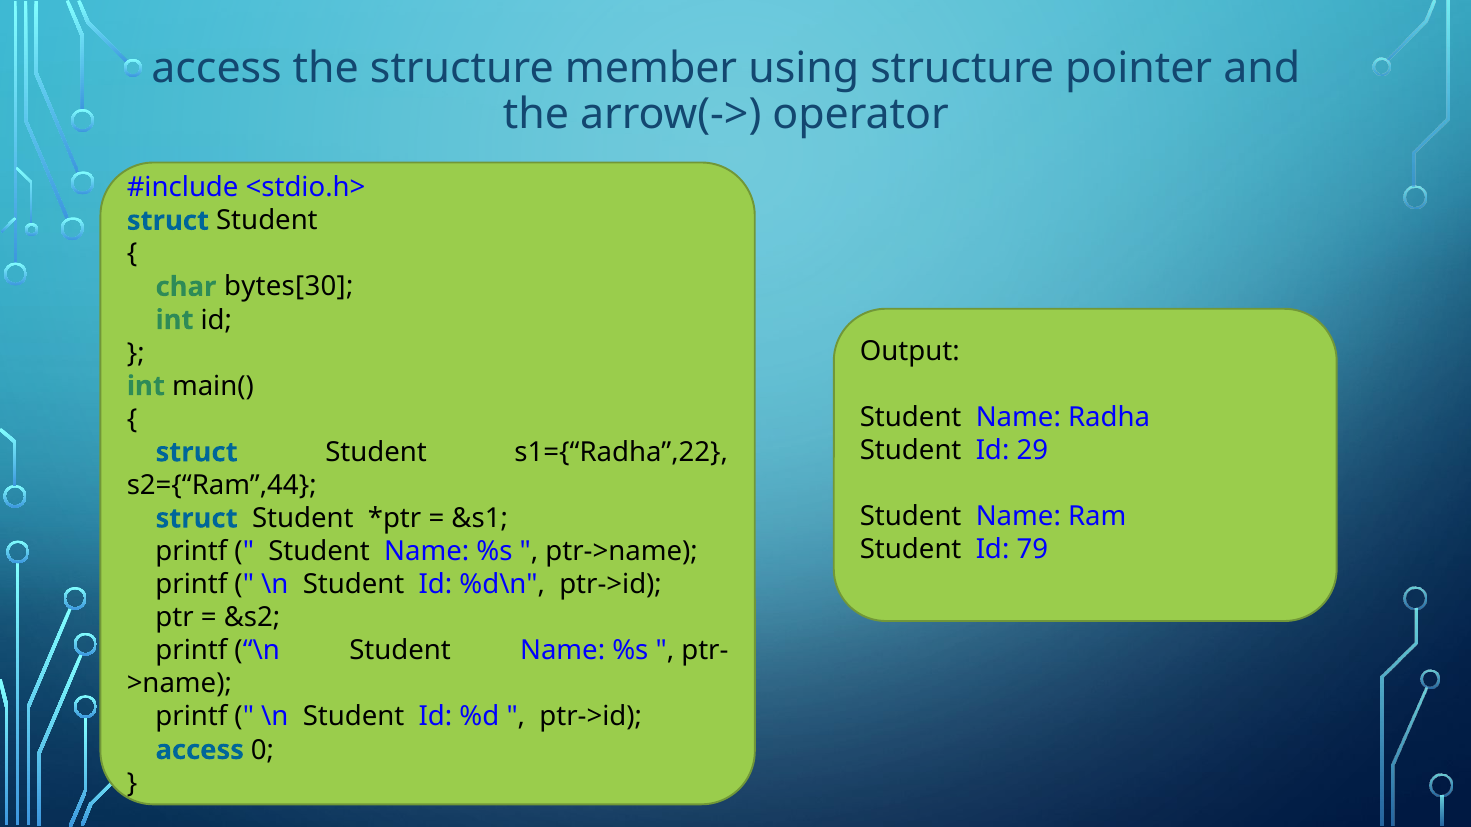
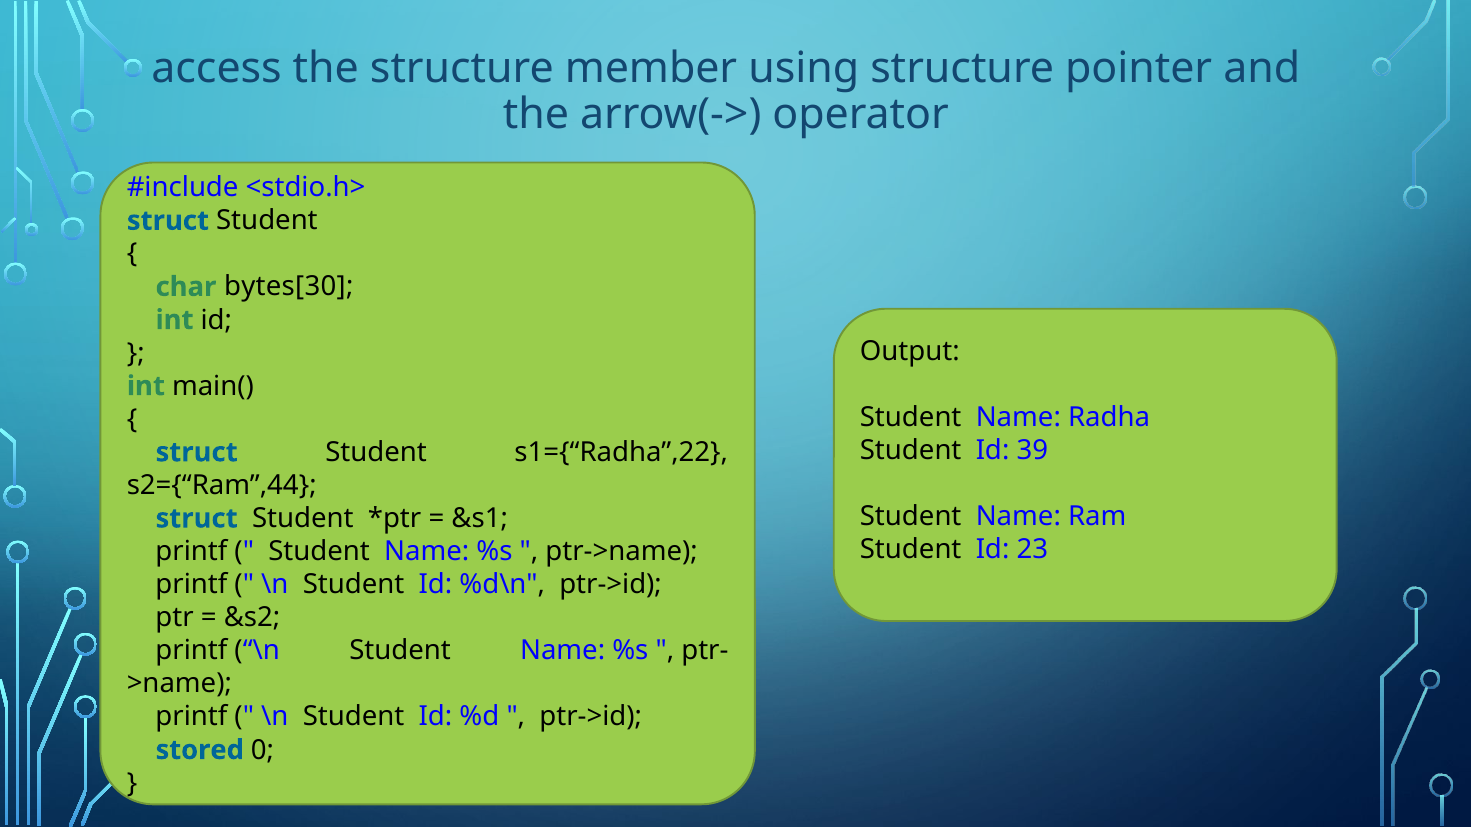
29: 29 -> 39 (1032, 450)
79: 79 -> 23 (1032, 550)
access: access -> stored (200, 750)
